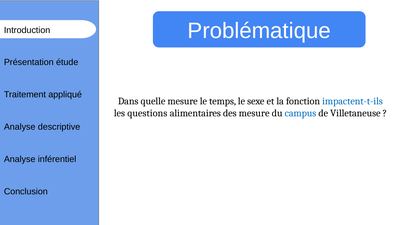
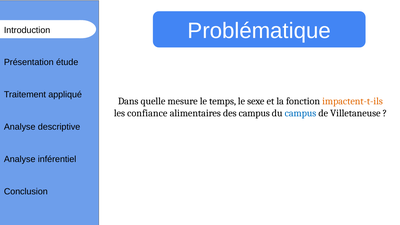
impactent-t-ils colour: blue -> orange (353, 101)
questions: questions -> confiance (147, 113)
des mesure: mesure -> campus (254, 113)
